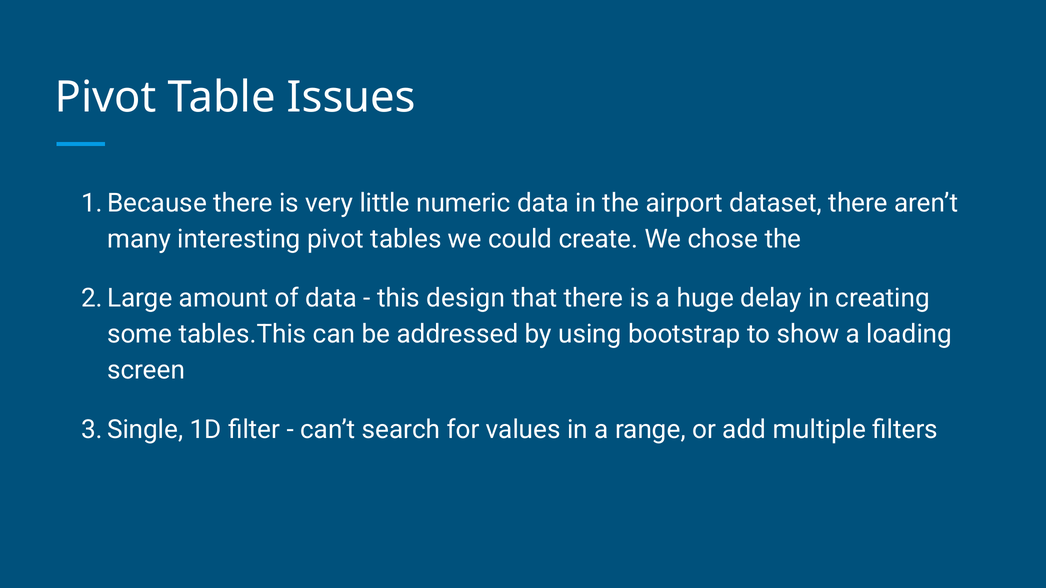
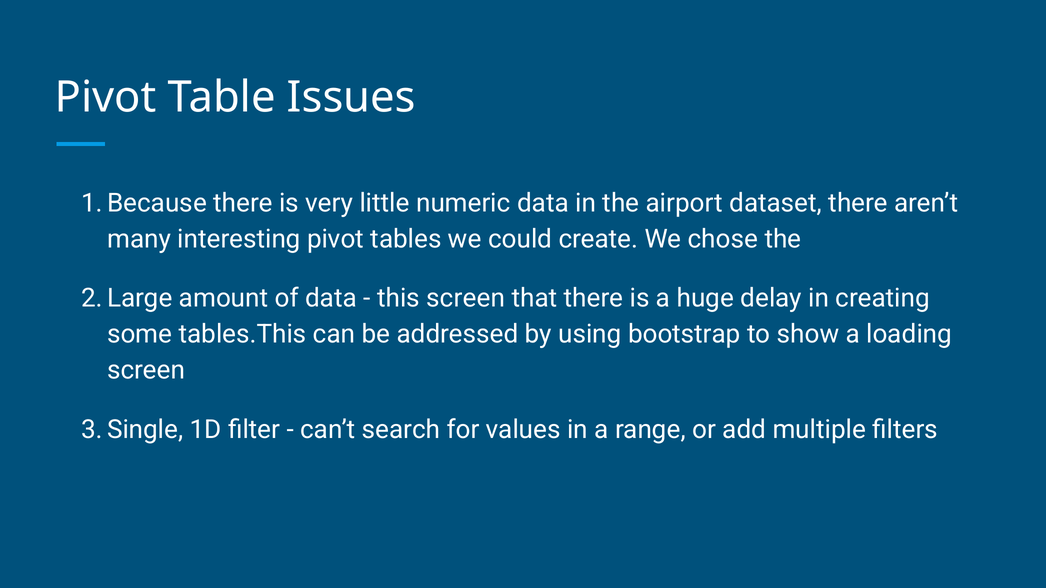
this design: design -> screen (466, 298)
